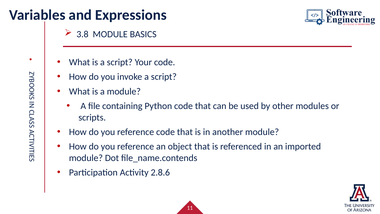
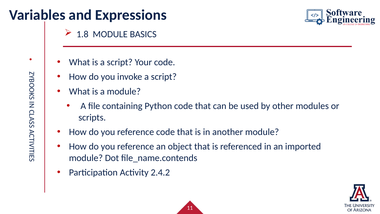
3.8: 3.8 -> 1.8 (82, 34)
2.8.6: 2.8.6 -> 2.4.2 (160, 172)
